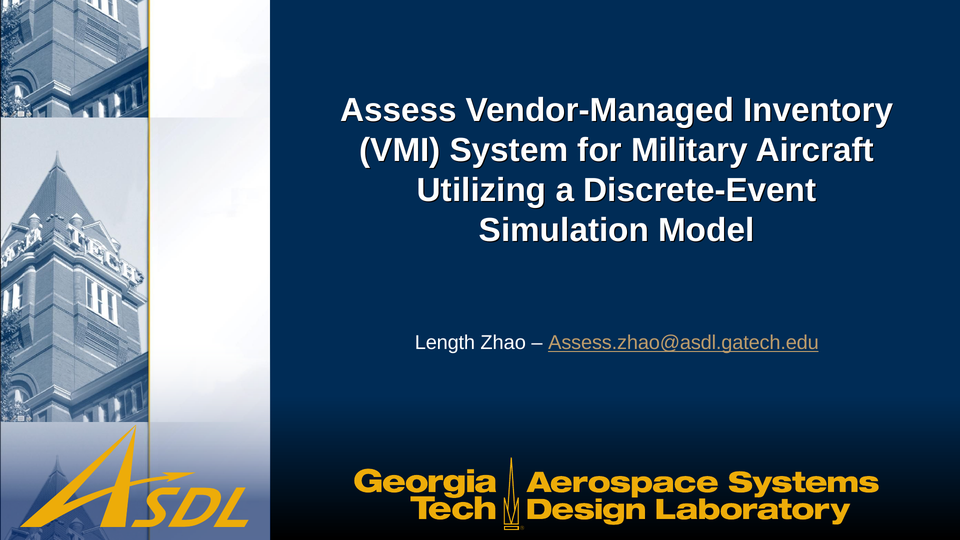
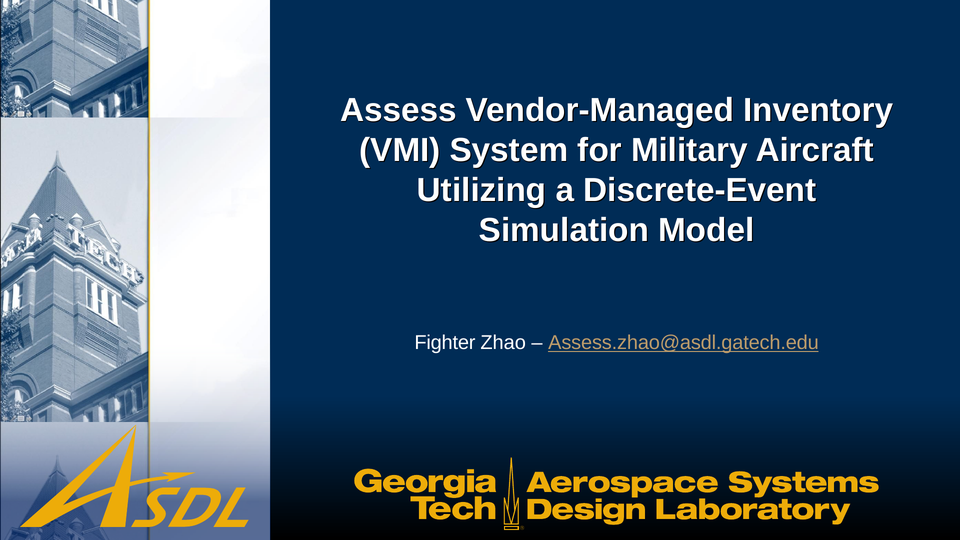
Length: Length -> Fighter (445, 343)
